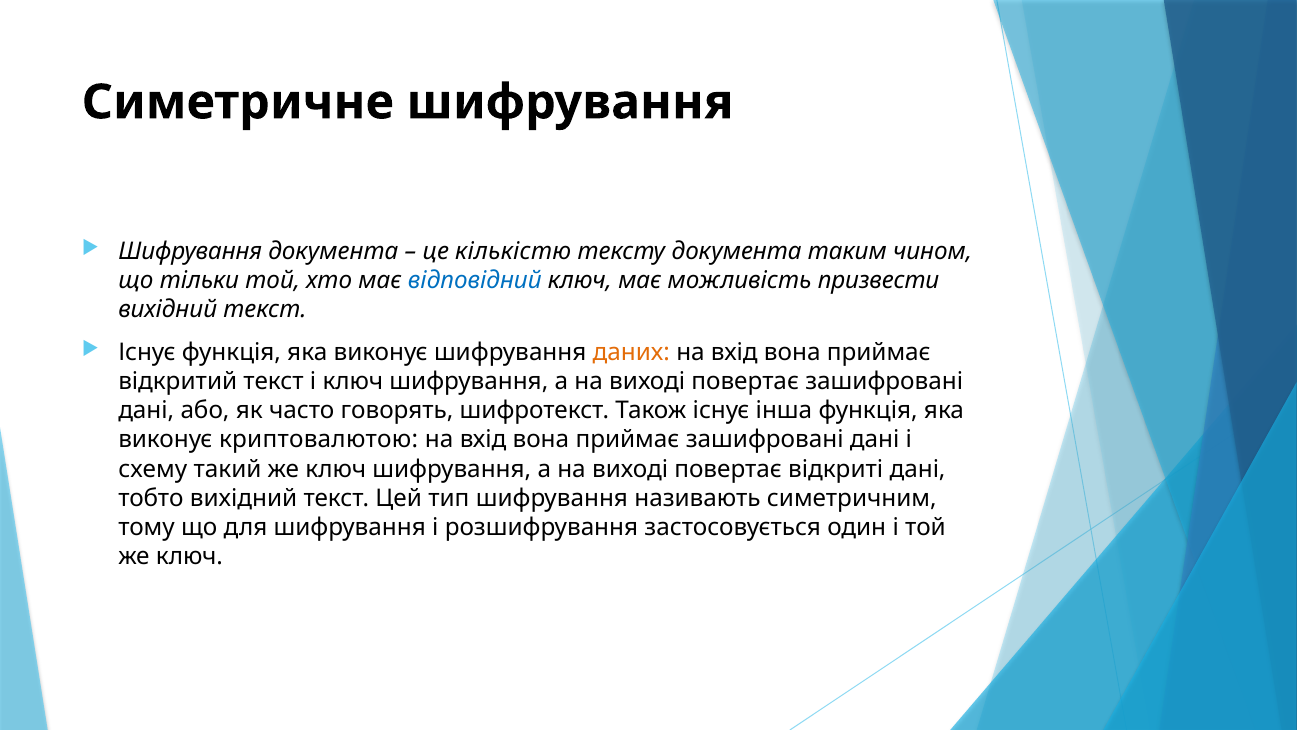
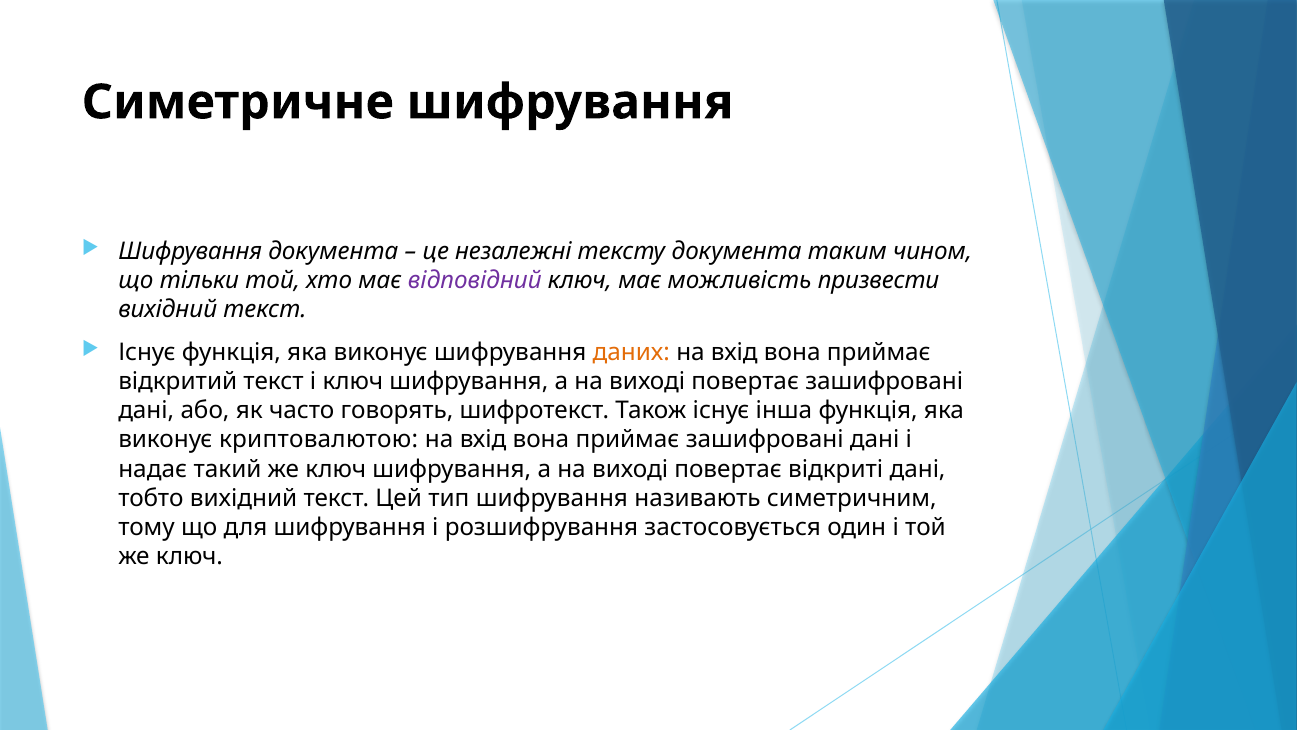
кількістю: кількістю -> незалежні (513, 251)
відповідний colour: blue -> purple (475, 280)
схему: схему -> надає (153, 469)
